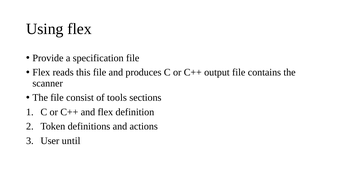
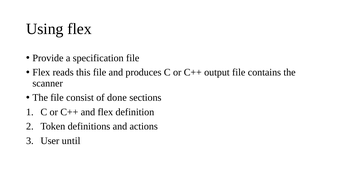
tools: tools -> done (117, 97)
